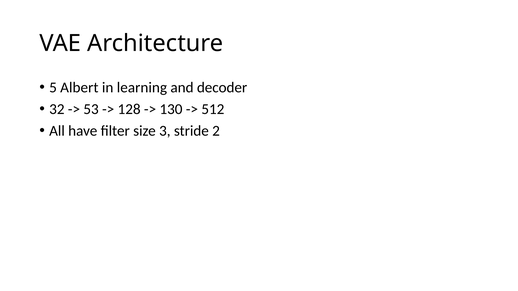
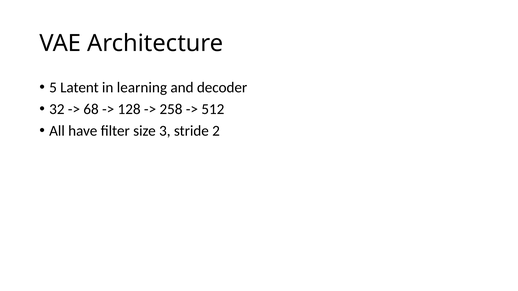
Albert: Albert -> Latent (79, 88)
53: 53 -> 68 (91, 109)
130: 130 -> 258 (171, 109)
